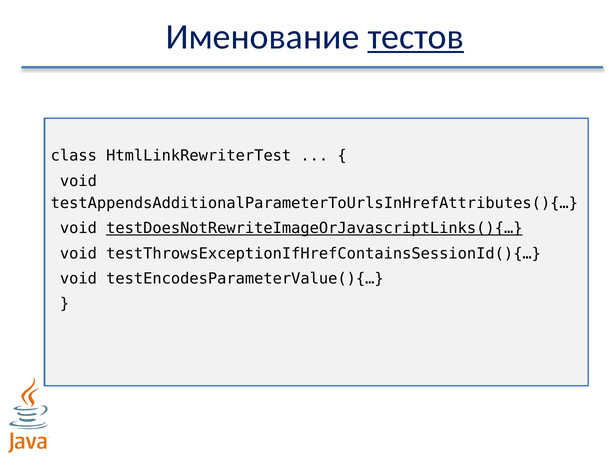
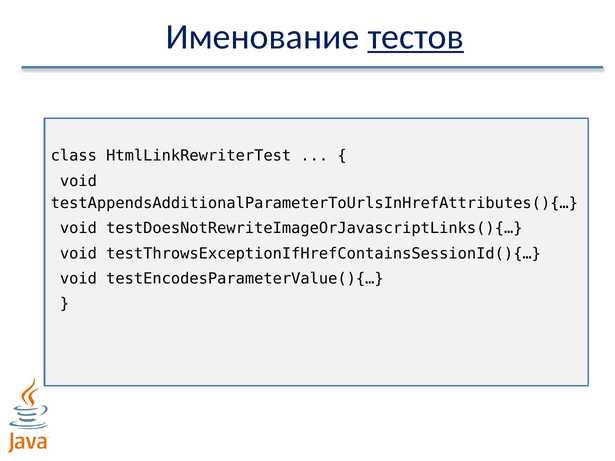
testDoesNotRewriteImageOrJavascriptLinks(){… underline: present -> none (314, 228)
